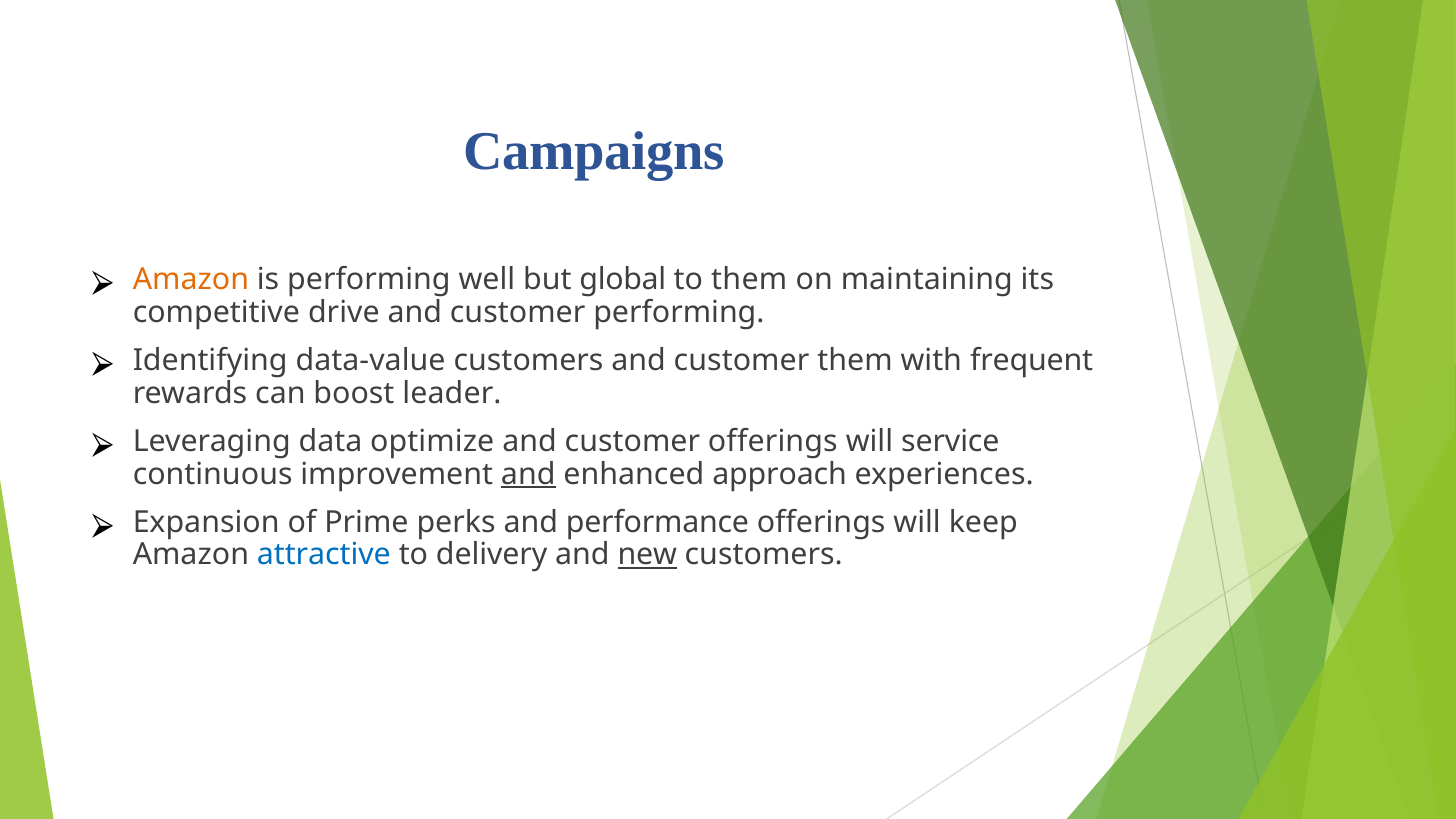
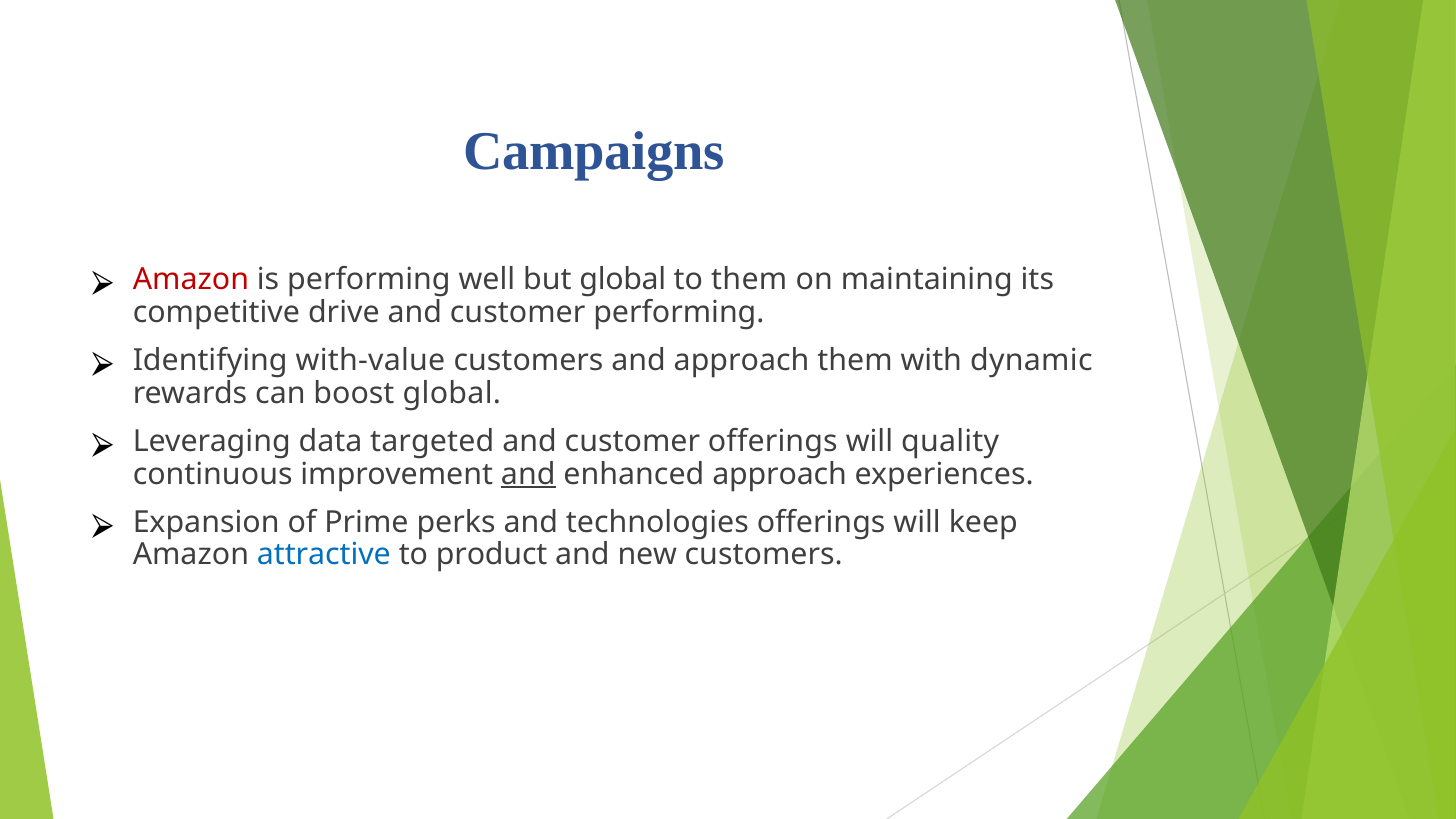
Amazon colour: orange -> red (191, 280)
data-value: data-value -> with-value (370, 361)
customers and customer: customer -> approach (742, 361)
frequent: frequent -> dynamic (1031, 361)
boost leader: leader -> global (452, 393)
optimize: optimize -> targeted (432, 441)
service: service -> quality (950, 441)
performance: performance -> technologies (657, 522)
delivery: delivery -> product (492, 555)
new underline: present -> none (647, 555)
